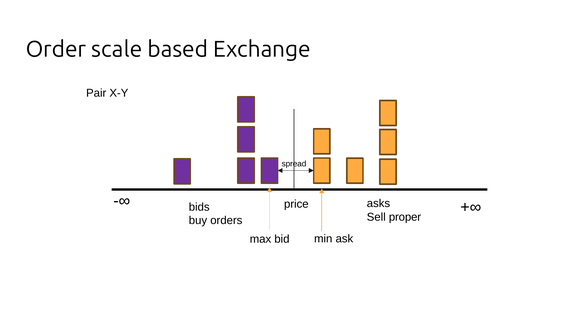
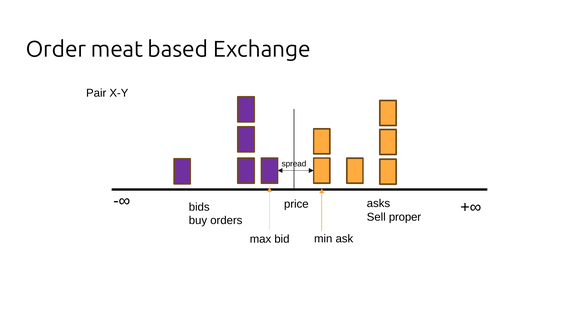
scale: scale -> meat (117, 49)
